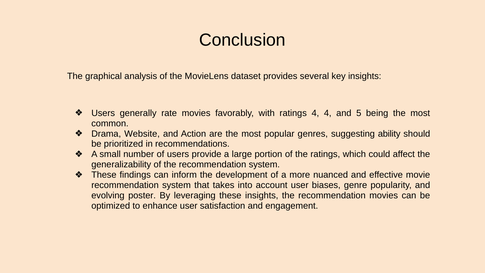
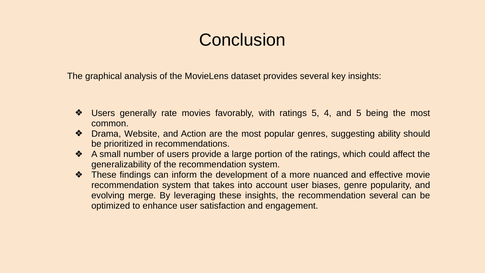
ratings 4: 4 -> 5 (315, 113)
poster: poster -> merge (142, 195)
recommendation movies: movies -> several (384, 195)
